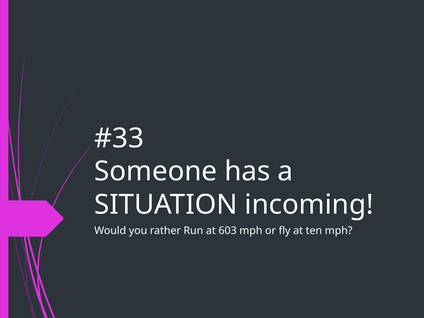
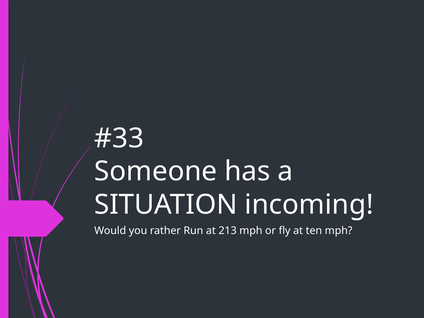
603: 603 -> 213 (228, 231)
